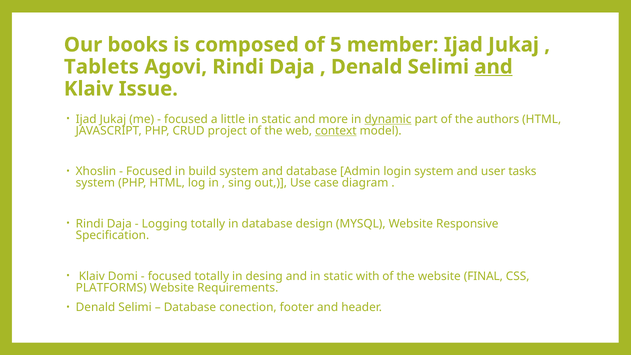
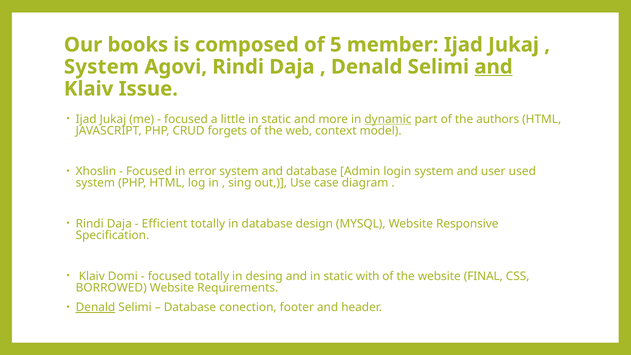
Tablets: Tablets -> System (101, 67)
project: project -> forgets (227, 131)
context underline: present -> none (336, 131)
build: build -> error (202, 171)
tasks: tasks -> used (522, 171)
Logging: Logging -> Efficient (165, 224)
PLATFORMS: PLATFORMS -> BORROWED (111, 288)
Denald underline: none -> present (95, 307)
